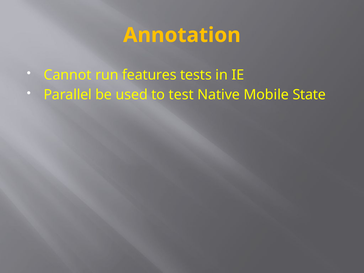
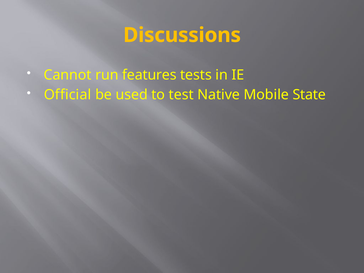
Annotation: Annotation -> Discussions (182, 35)
Parallel: Parallel -> Official (68, 95)
